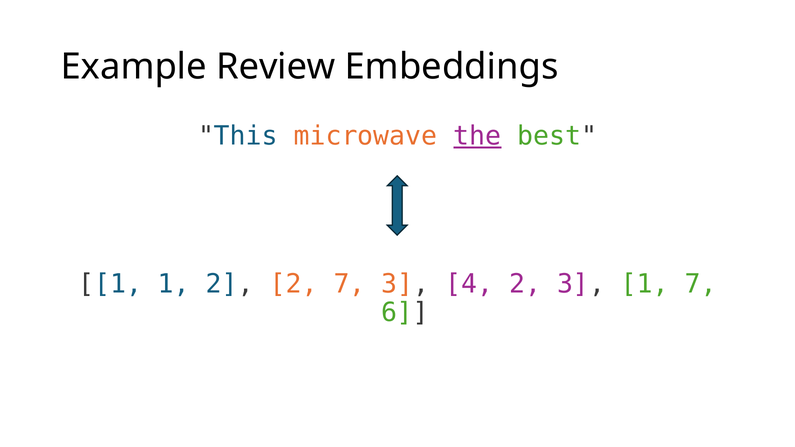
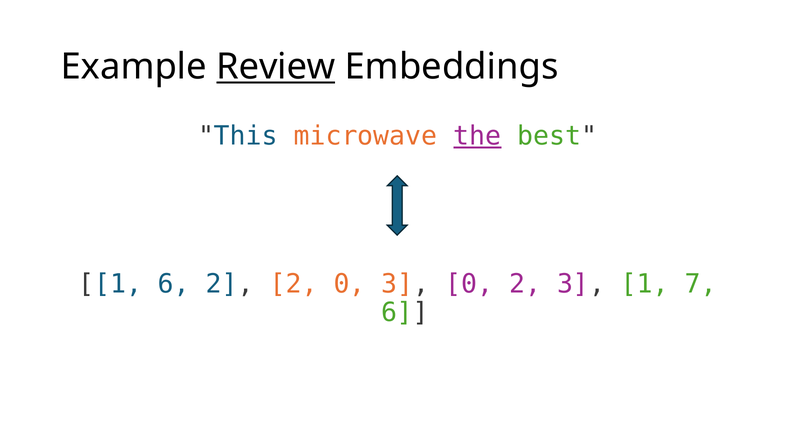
Review underline: none -> present (276, 67)
1 1: 1 -> 6 (174, 284)
2 7: 7 -> 0 (349, 284)
3 4: 4 -> 0 (469, 284)
